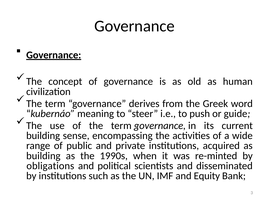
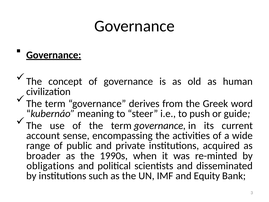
building: building -> account (43, 136)
building: building -> broader (43, 156)
